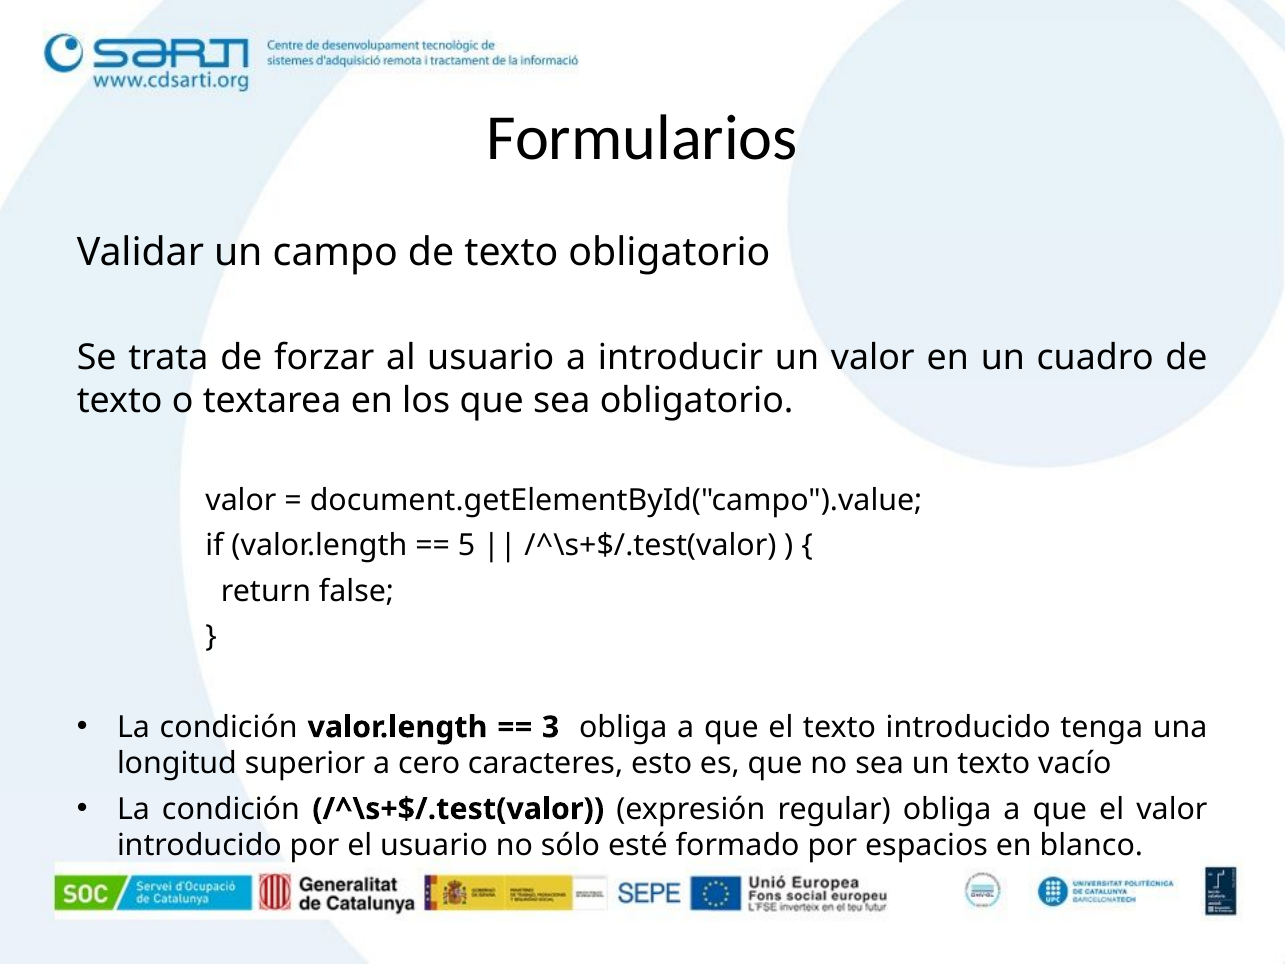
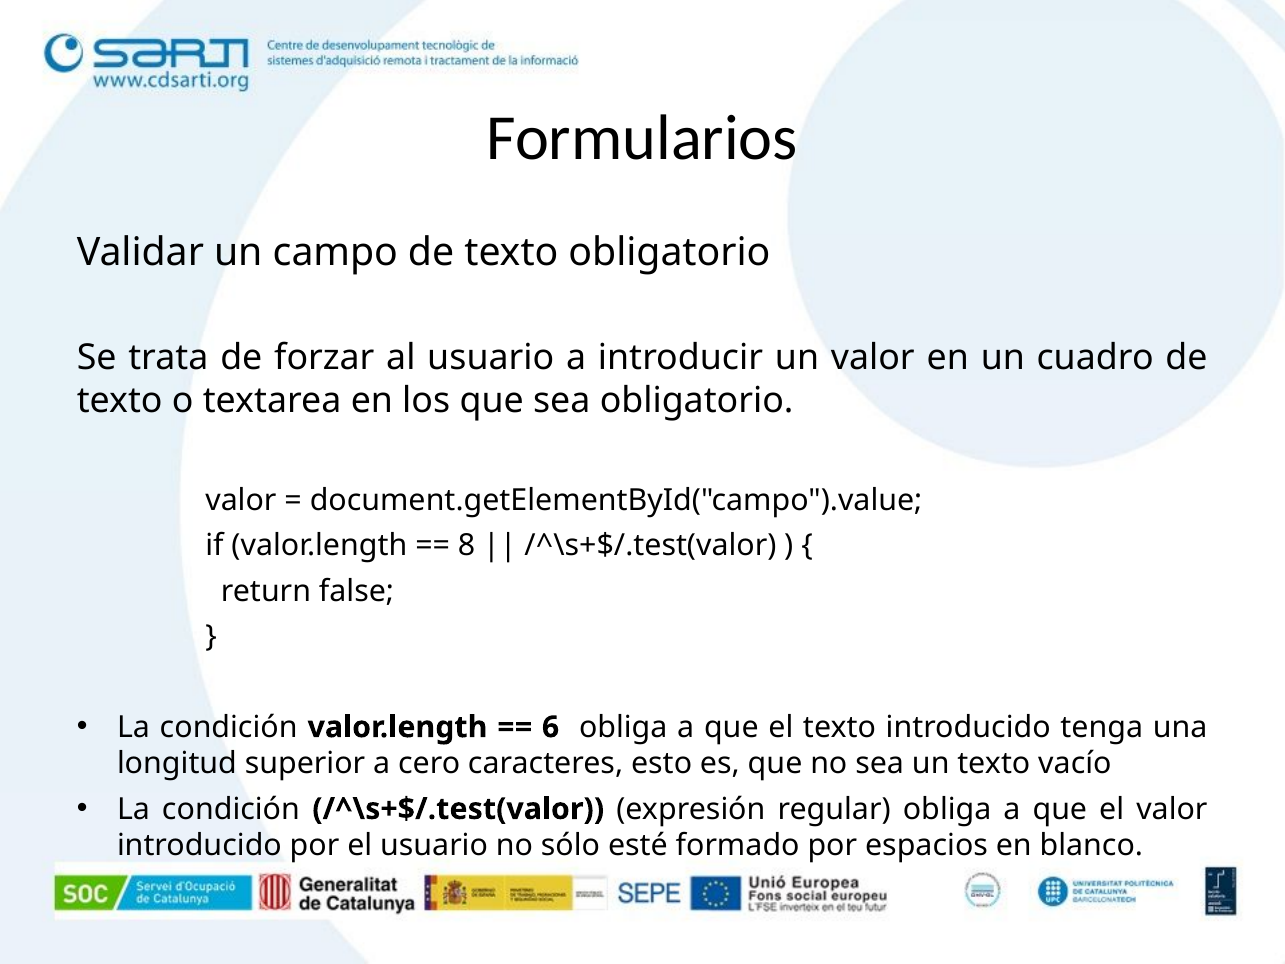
5: 5 -> 8 (467, 546)
3: 3 -> 6 (551, 727)
